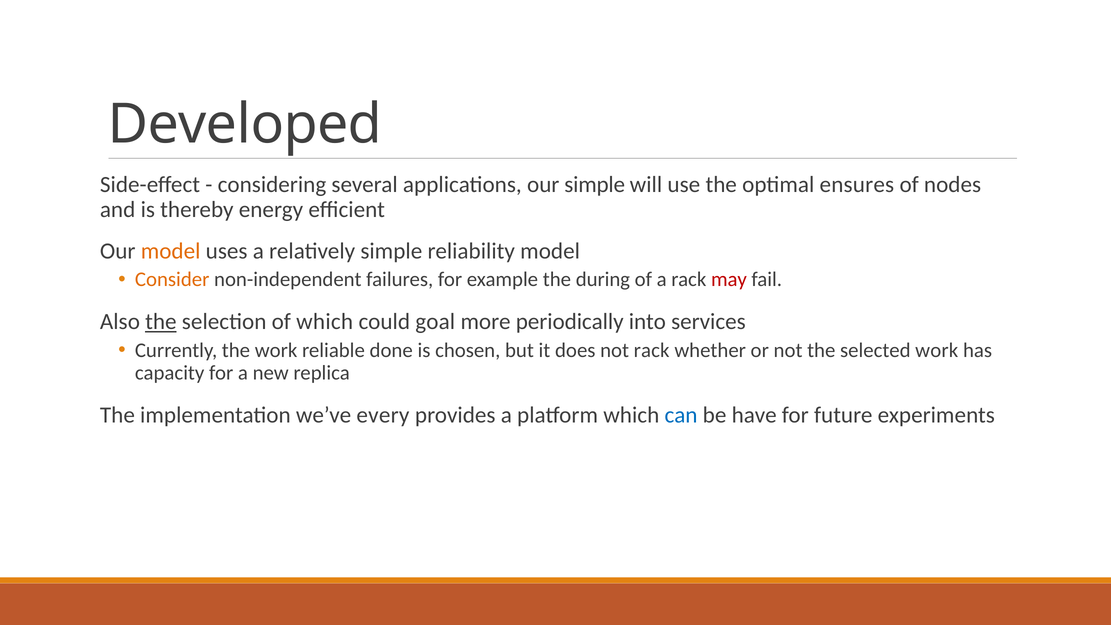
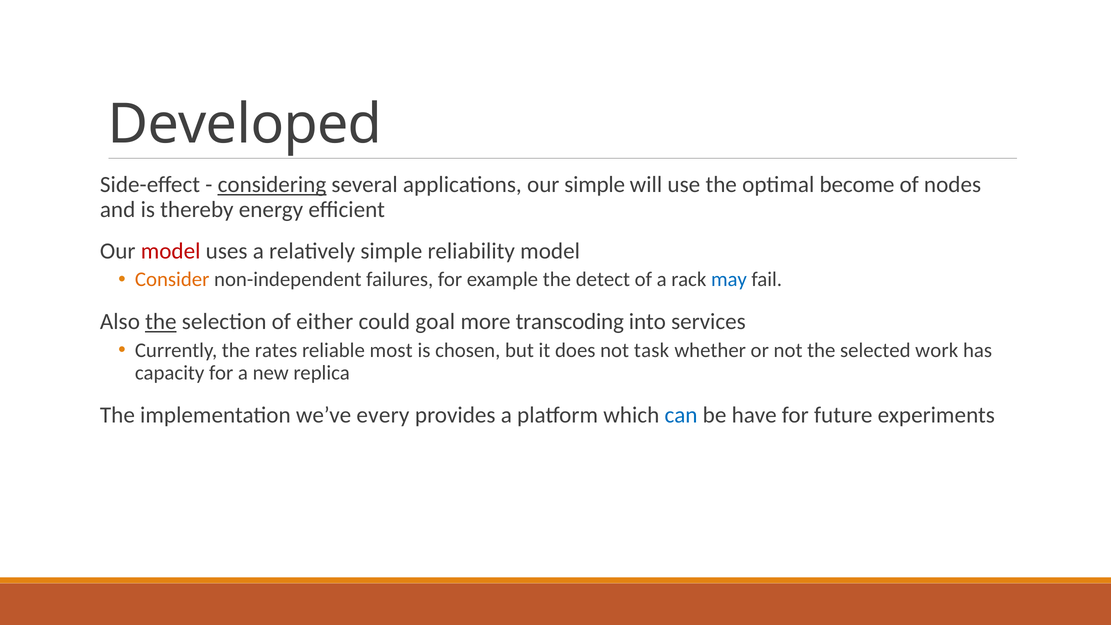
considering underline: none -> present (272, 185)
ensures: ensures -> become (857, 185)
model colour: orange -> red (171, 251)
during: during -> detect (603, 279)
may colour: red -> blue (729, 279)
of which: which -> either (325, 322)
periodically: periodically -> transcoding (570, 322)
the work: work -> rates (276, 350)
done: done -> most (391, 350)
not rack: rack -> task (652, 350)
